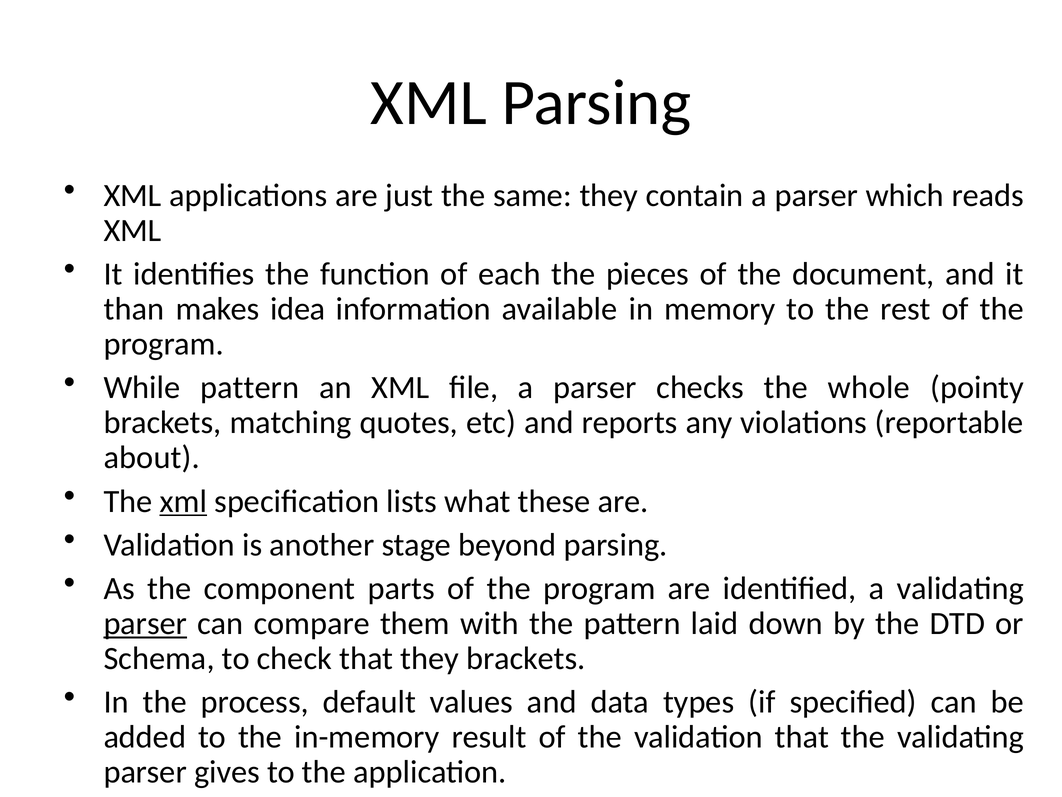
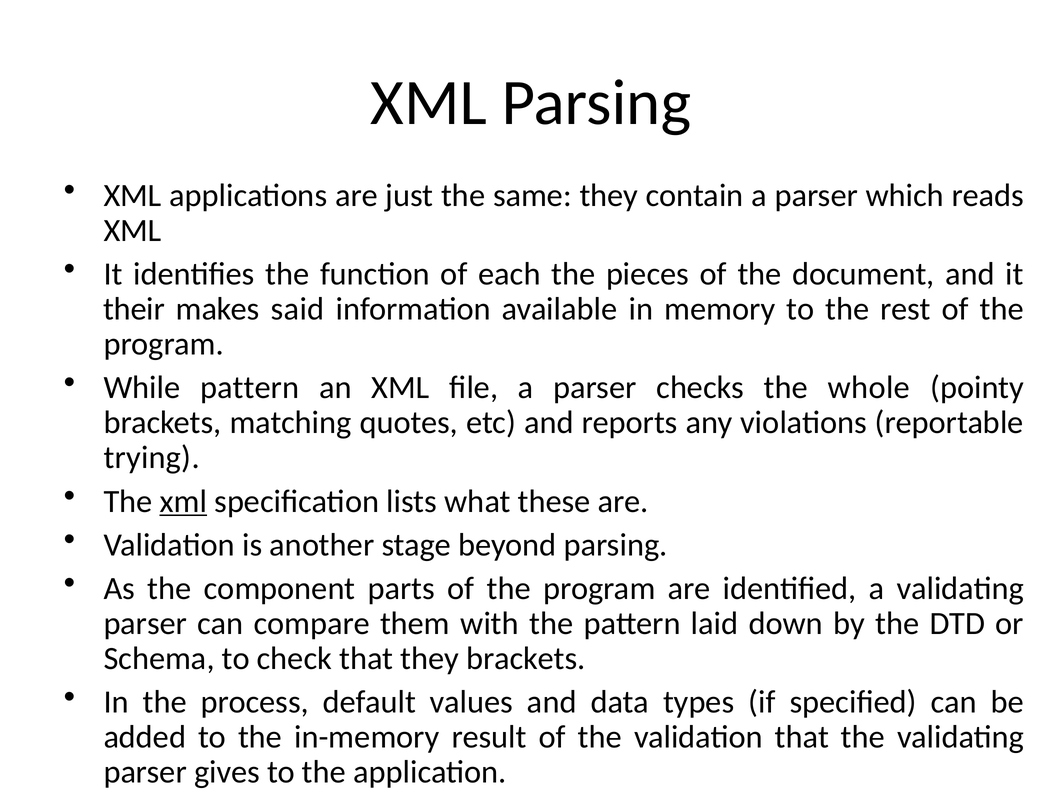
than: than -> their (134, 309)
idea: idea -> said (297, 309)
about: about -> trying (152, 457)
parser underline: present -> none (145, 623)
